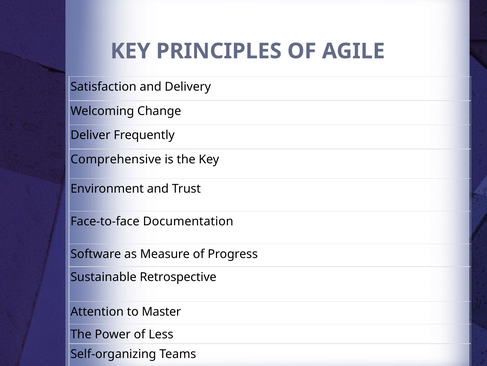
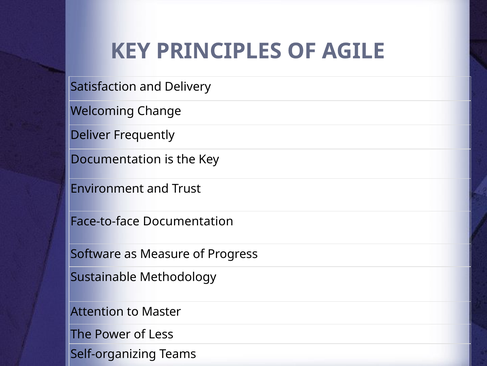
Comprehensive: Comprehensive -> Documentation (116, 159)
Retrospective: Retrospective -> Methodology (178, 276)
